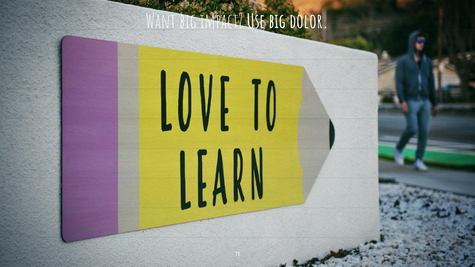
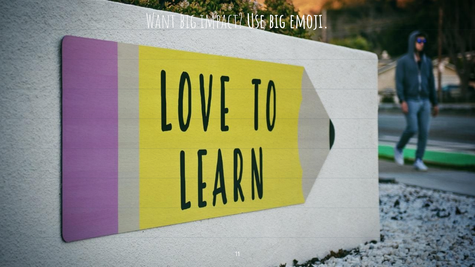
dolor: dolor -> emoji (309, 22)
